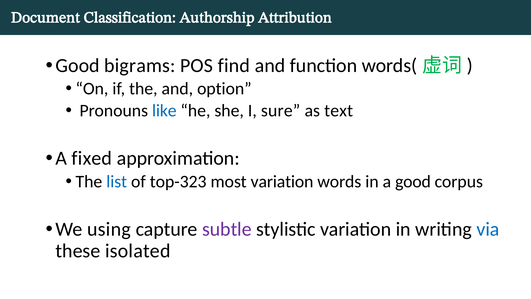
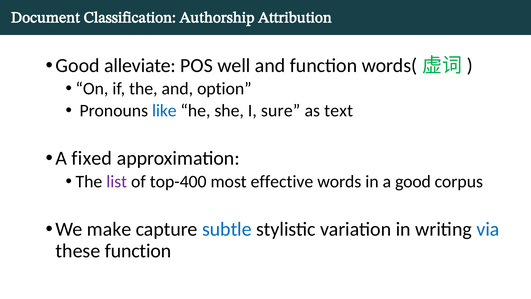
bigrams: bigrams -> alleviate (140, 65)
find: find -> well (234, 65)
list colour: blue -> purple (117, 181)
top-323: top-323 -> top-400 (178, 181)
most variation: variation -> effective (282, 181)
using: using -> make (109, 229)
subtle colour: purple -> blue (227, 229)
these isolated: isolated -> function (138, 251)
